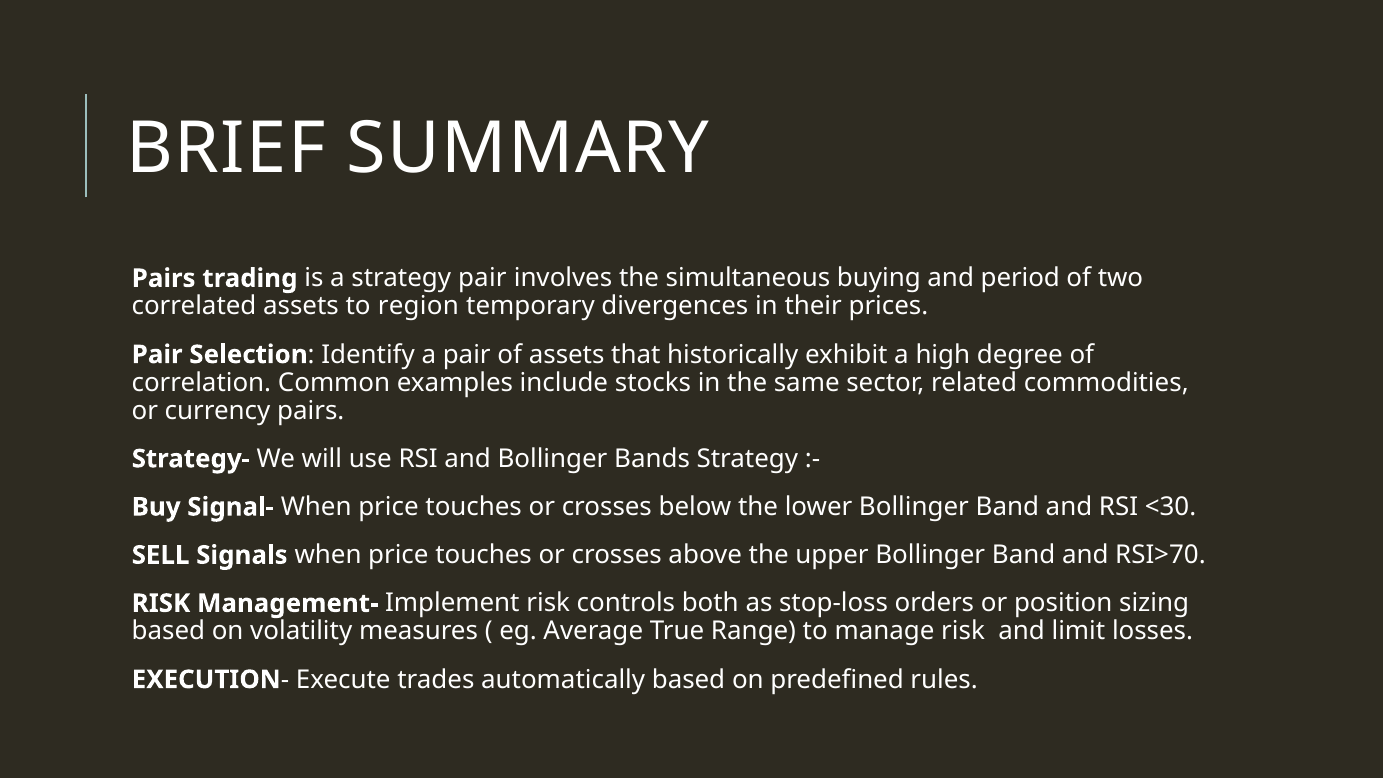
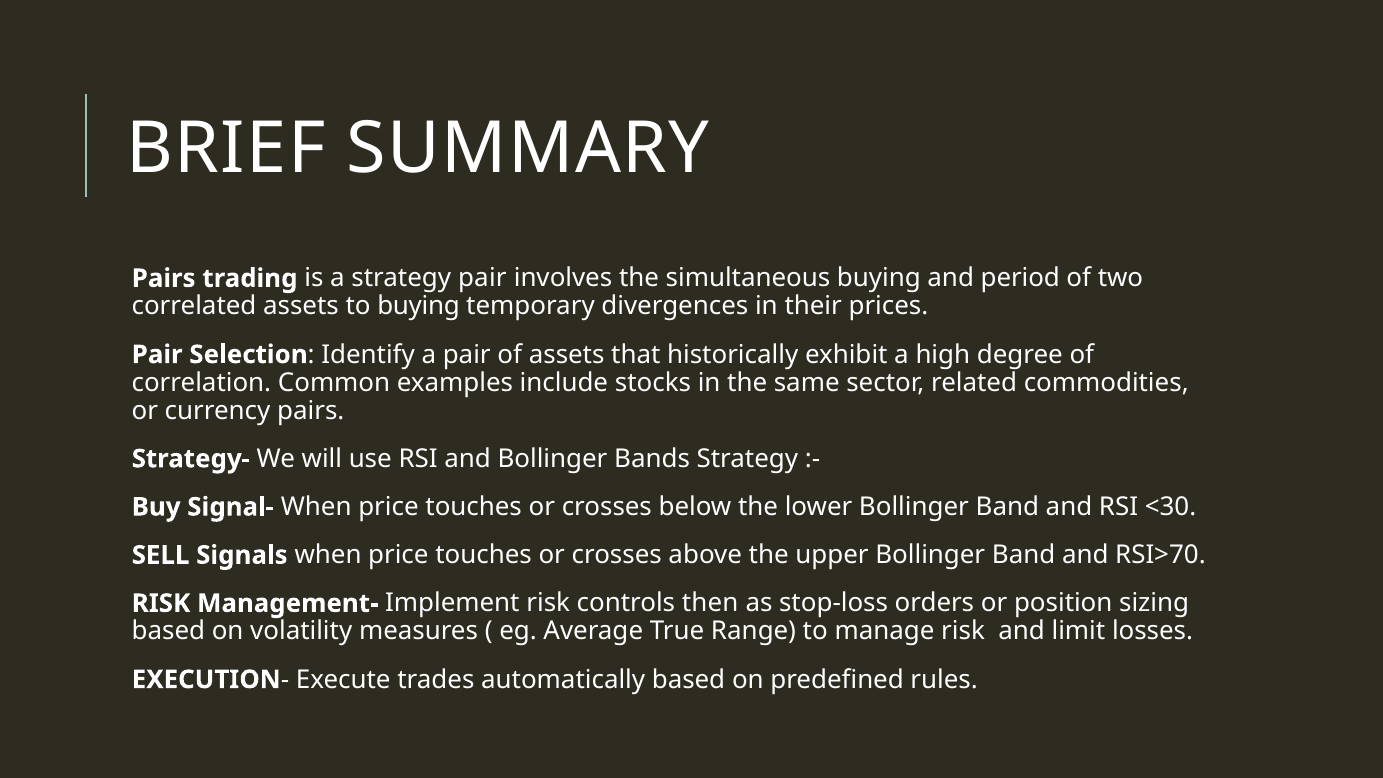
to region: region -> buying (419, 306)
both: both -> then (710, 603)
